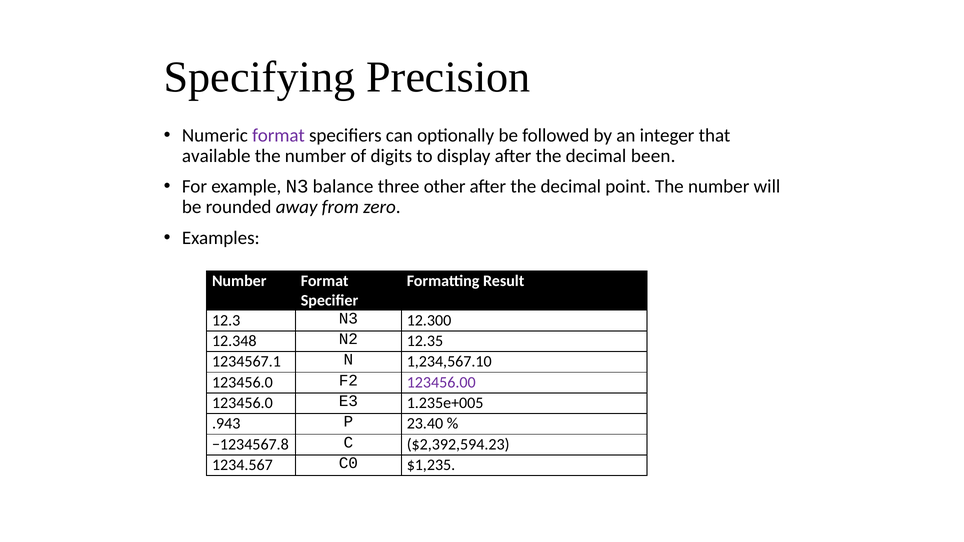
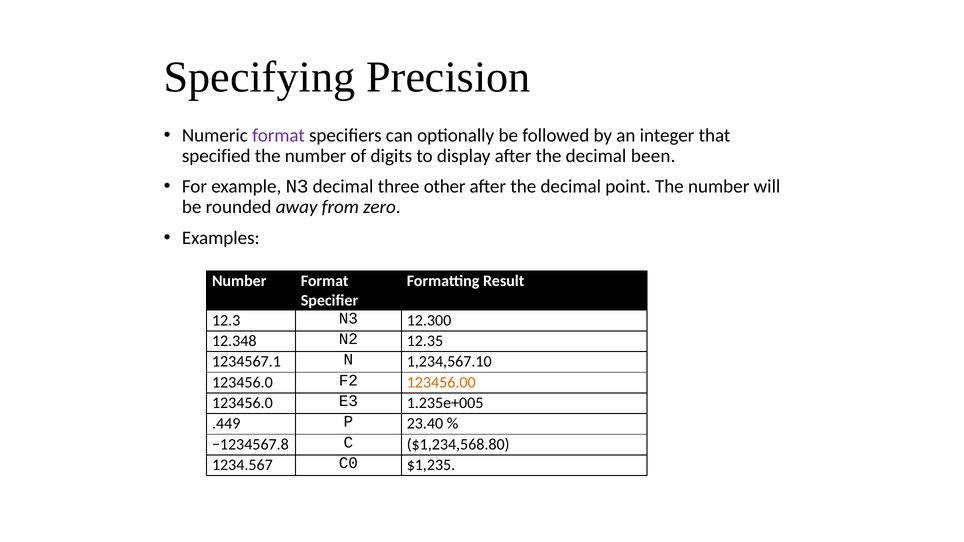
available: available -> specified (216, 156)
N3 balance: balance -> decimal (343, 187)
123456.00 colour: purple -> orange (441, 382)
.943: .943 -> .449 (226, 424)
$2,392,594.23: $2,392,594.23 -> $1,234,568.80 (458, 444)
